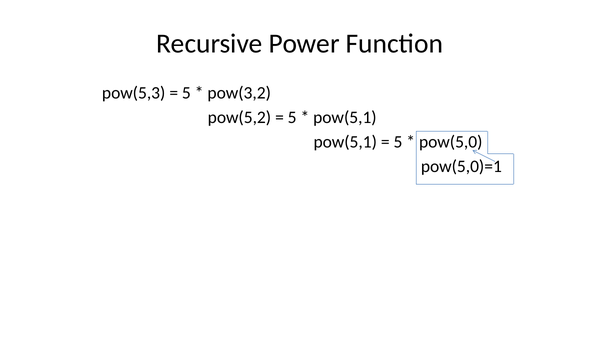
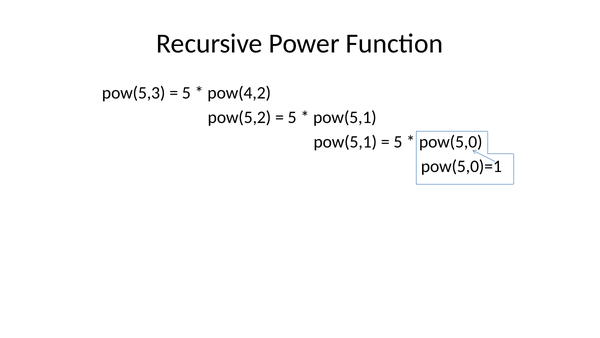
pow(3,2: pow(3,2 -> pow(4,2 (239, 93)
